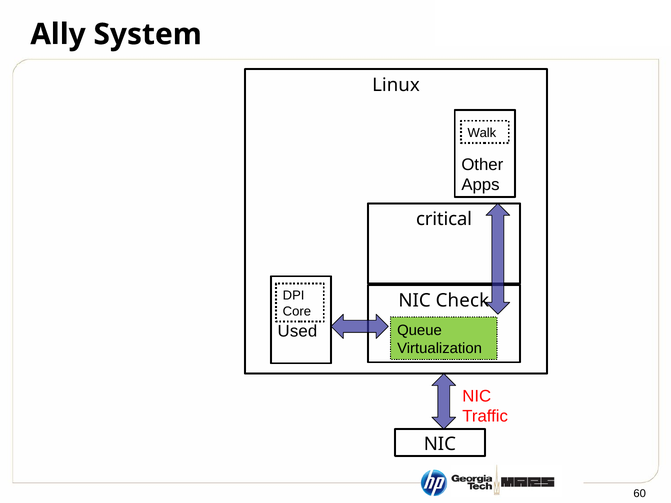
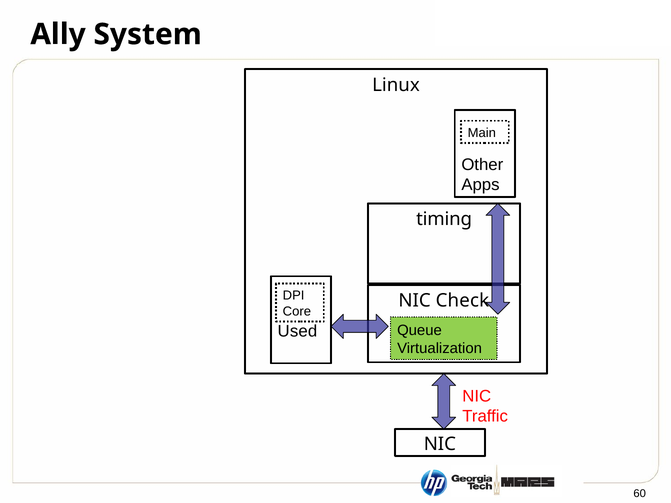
Walk: Walk -> Main (482, 133)
critical: critical -> timing (444, 219)
